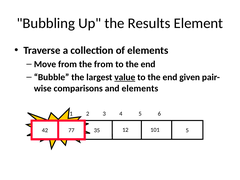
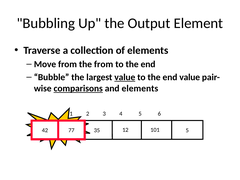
Results: Results -> Output (149, 23)
end given: given -> value (190, 77)
comparisons underline: none -> present (78, 88)
